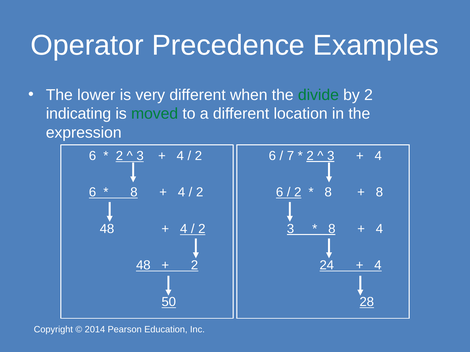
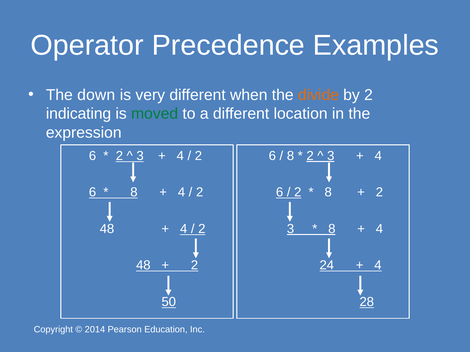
lower: lower -> down (96, 95)
divide colour: green -> orange (318, 95)
7: 7 -> 8 (290, 156)
8: 8 -> 2 (379, 193)
